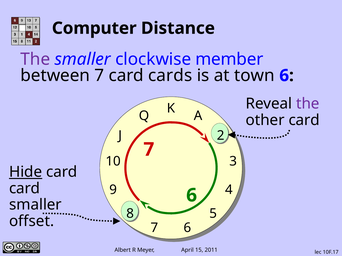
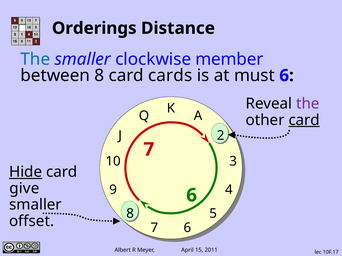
Computer: Computer -> Orderings (94, 28)
The colour: purple -> blue (35, 59)
between 7: 7 -> 8 (99, 76)
town: town -> must (254, 76)
card underline: none -> present (304, 120)
card: card -> give (24, 189)
